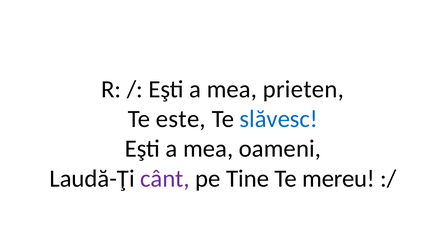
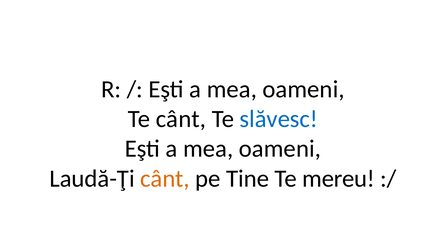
prieten: prieten -> oameni (303, 89)
Te este: este -> cânt (181, 119)
cânt colour: purple -> orange (165, 178)
